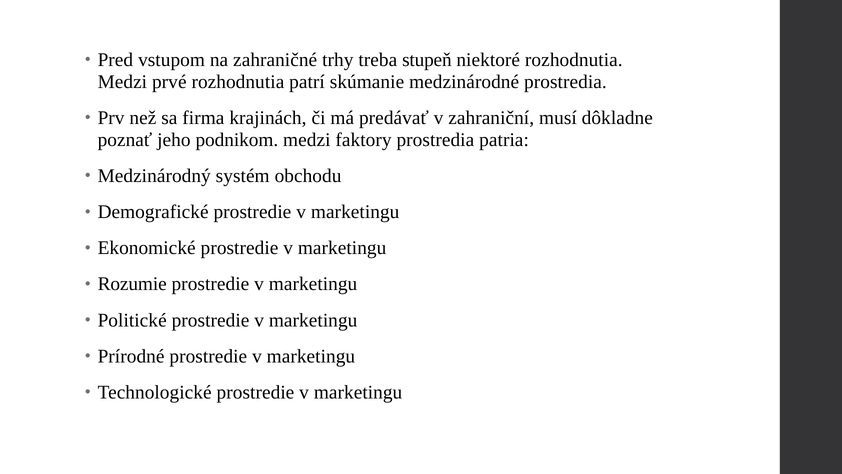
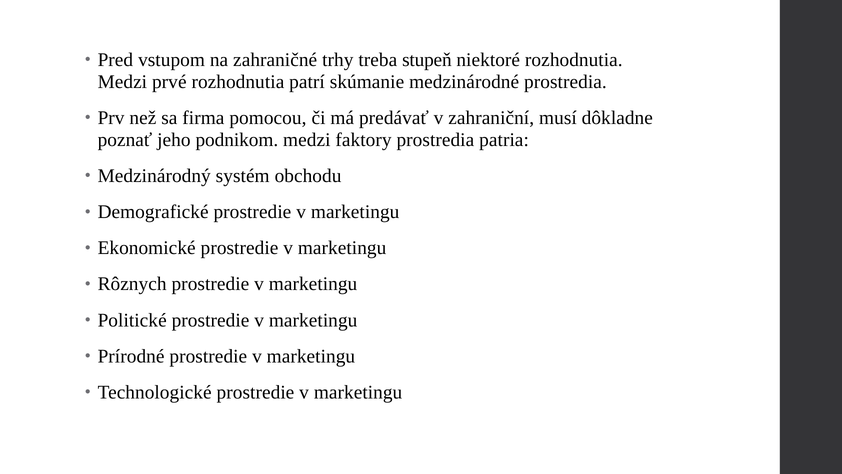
krajinách: krajinách -> pomocou (268, 118)
Rozumie: Rozumie -> Rôznych (132, 284)
